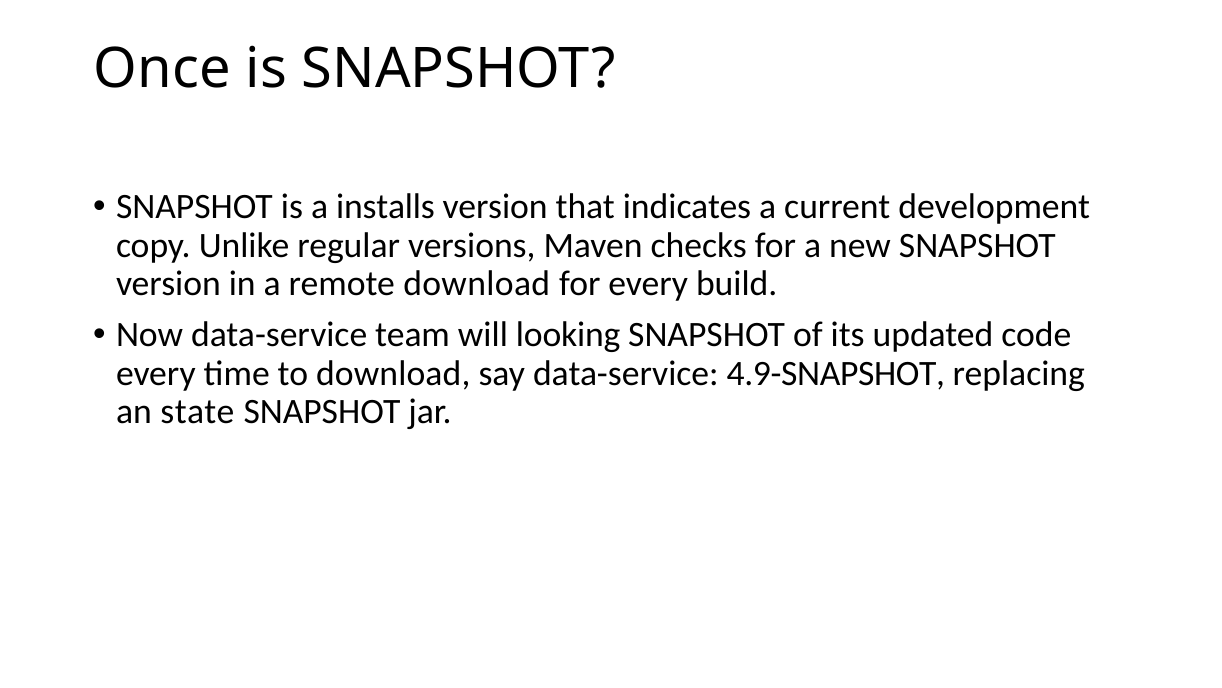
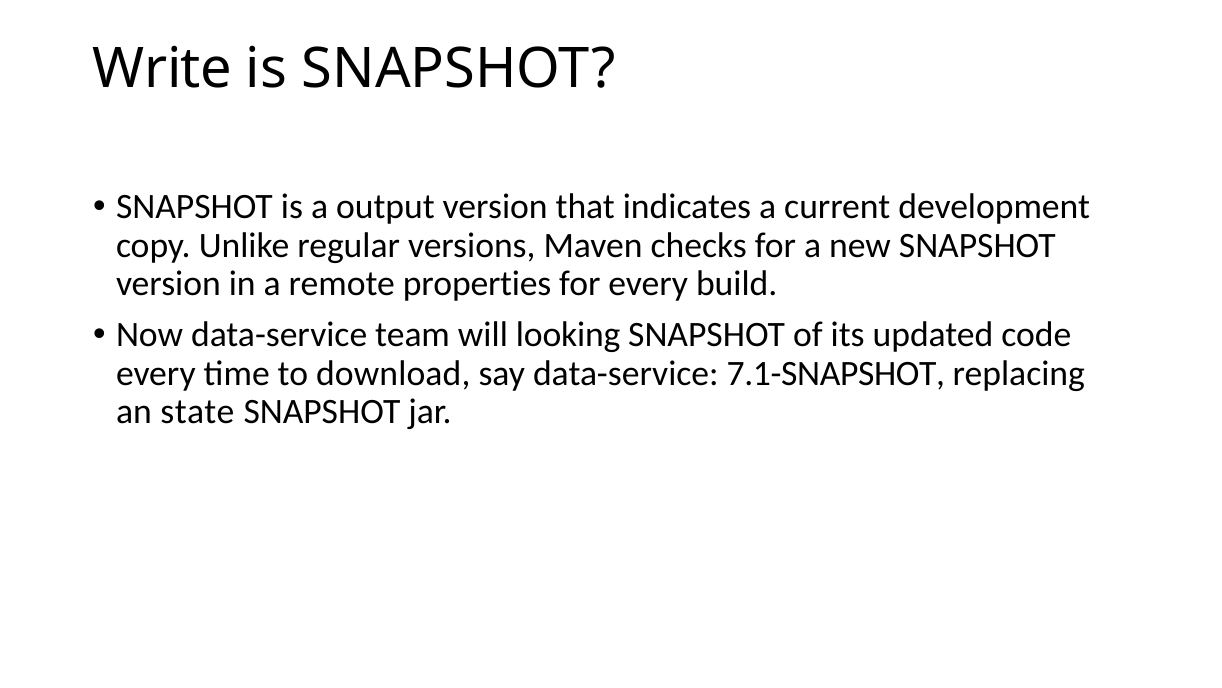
Once: Once -> Write (163, 69)
installs: installs -> output (385, 207)
remote download: download -> properties (477, 284)
4.9-SNAPSHOT: 4.9-SNAPSHOT -> 7.1-SNAPSHOT (836, 373)
